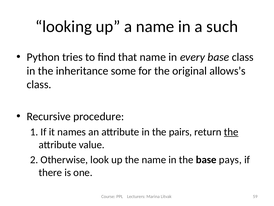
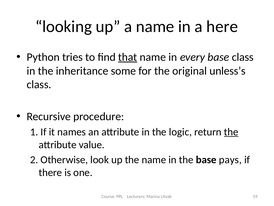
such: such -> here (222, 27)
that underline: none -> present (128, 57)
allows’s: allows’s -> unless’s (228, 71)
pairs: pairs -> logic (180, 132)
